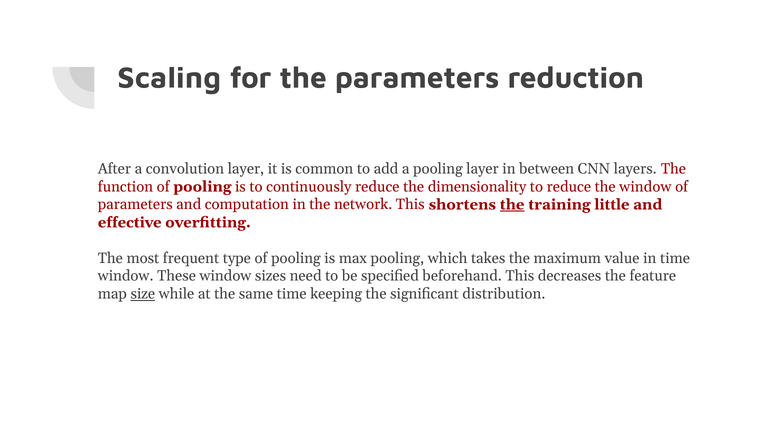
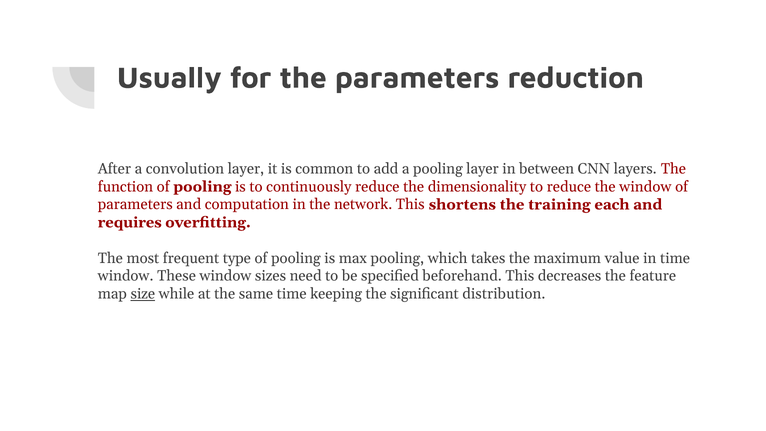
Scaling: Scaling -> Usually (169, 78)
the underline: present -> none (512, 204)
little: little -> each (612, 204)
effective: effective -> requires (130, 222)
